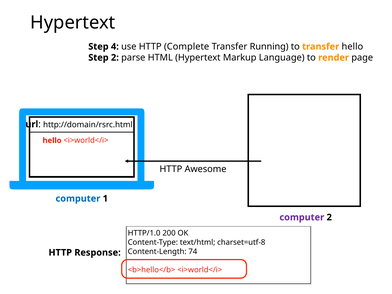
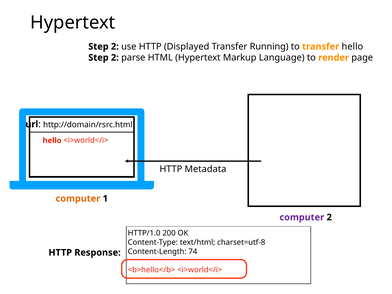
4: 4 -> 2 (115, 47)
Complete: Complete -> Displayed (187, 47)
Awesome: Awesome -> Metadata (206, 169)
computer colour: blue -> orange (78, 199)
